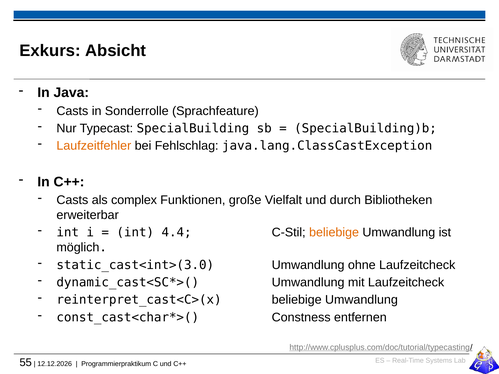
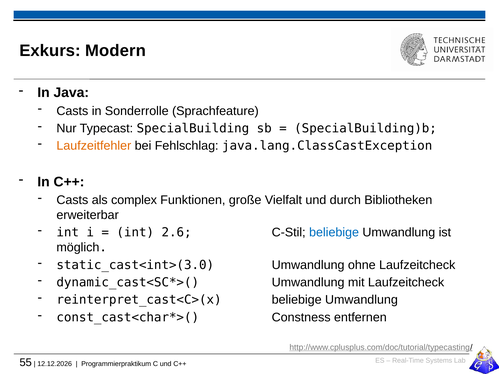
Absicht: Absicht -> Modern (116, 51)
4.4: 4.4 -> 2.6 (177, 233)
beliebige colour: orange -> blue (334, 233)
